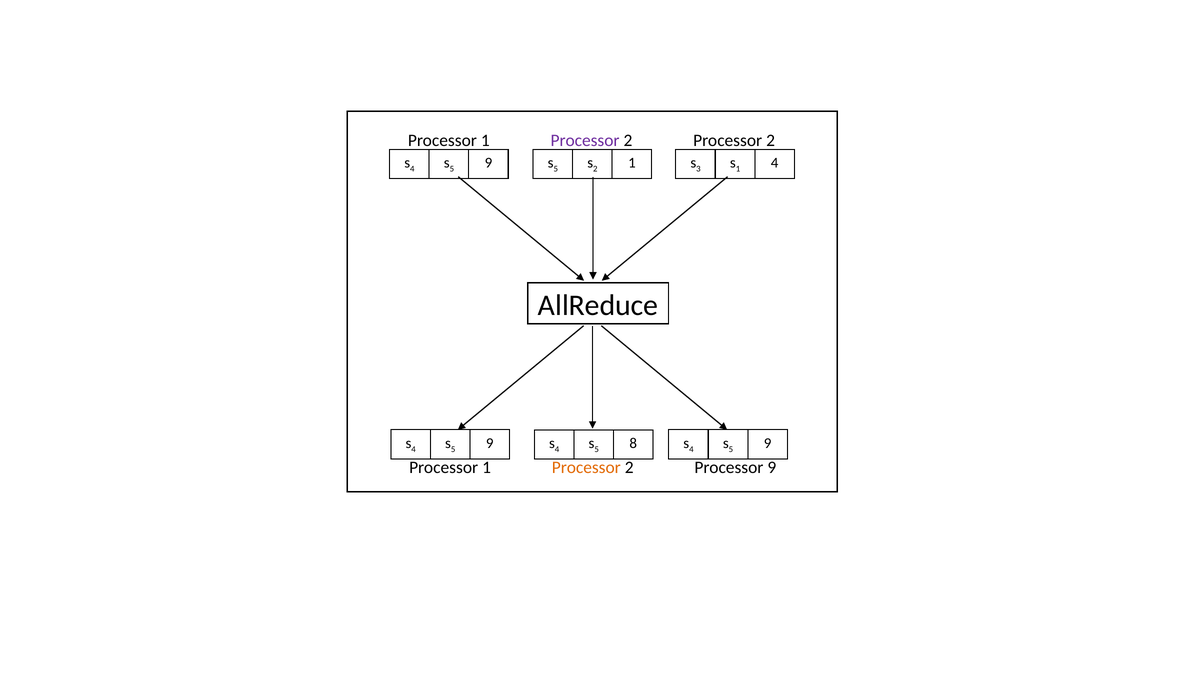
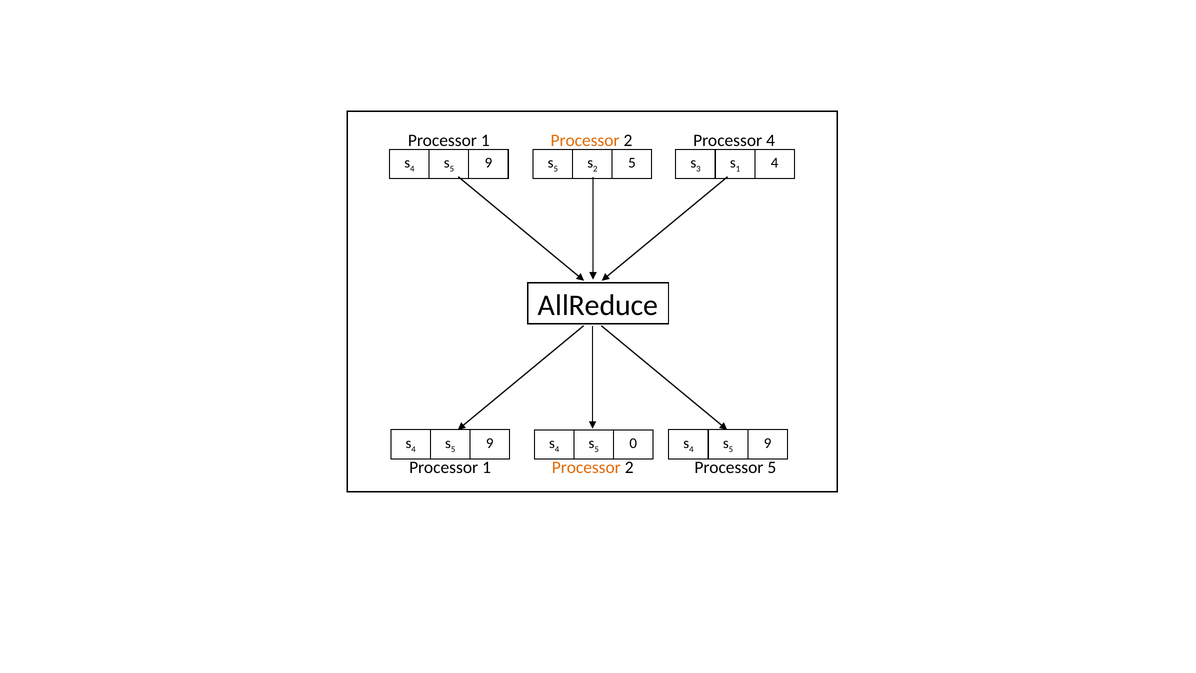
Processor colour: purple -> orange (585, 141)
2 Processor 2: 2 -> 4 (771, 141)
2 1: 1 -> 5 (632, 163)
8: 8 -> 0 (633, 443)
Processor 9: 9 -> 5 (772, 467)
